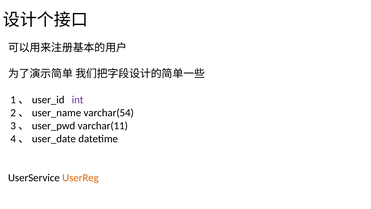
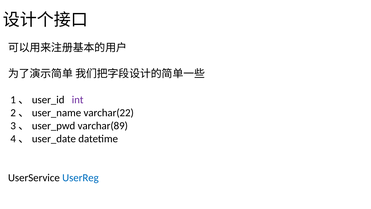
varchar(54: varchar(54 -> varchar(22 (109, 113)
varchar(11: varchar(11 -> varchar(89 (103, 126)
UserReg colour: orange -> blue (80, 178)
